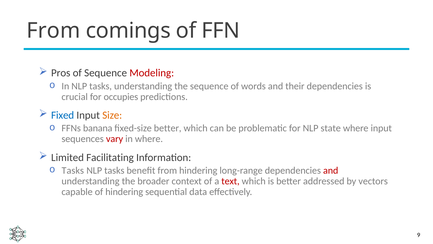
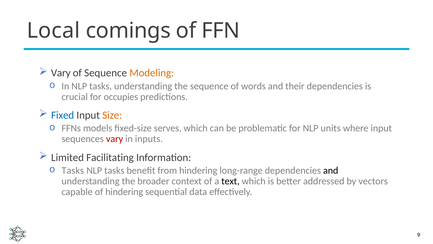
From: From -> Local (53, 30)
Pros: Pros -> Vary (61, 73)
Modeling colour: red -> orange (152, 73)
banana: banana -> models (98, 128)
fixed-size better: better -> serves (168, 128)
state: state -> units (331, 128)
in where: where -> inputs (149, 139)
and colour: red -> black (331, 170)
text colour: red -> black (230, 181)
